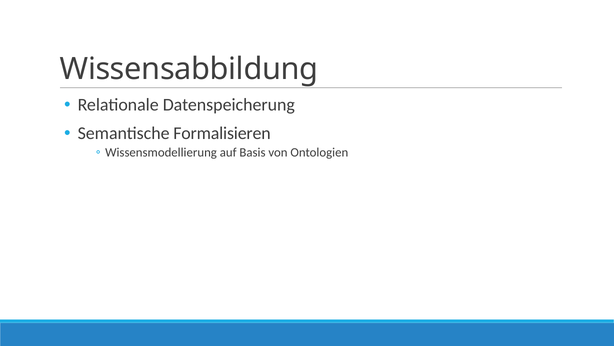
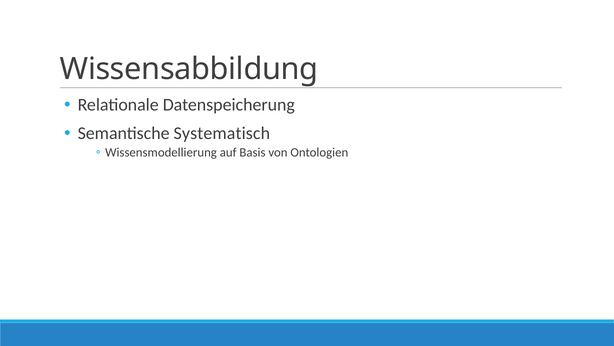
Formalisieren: Formalisieren -> Systematisch (222, 133)
